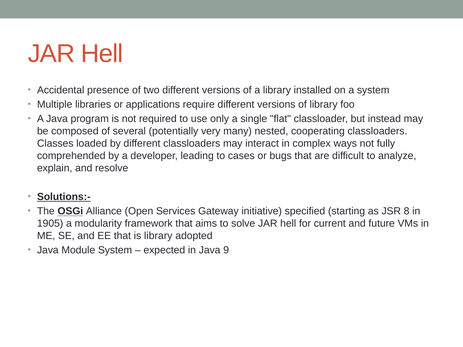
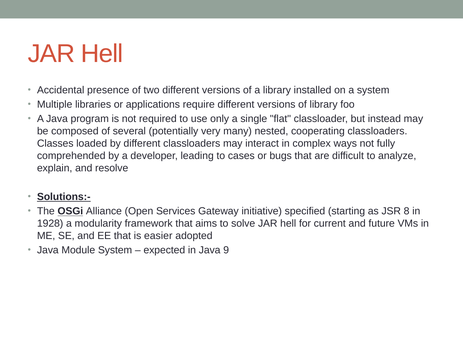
1905: 1905 -> 1928 (50, 224)
is library: library -> easier (158, 236)
